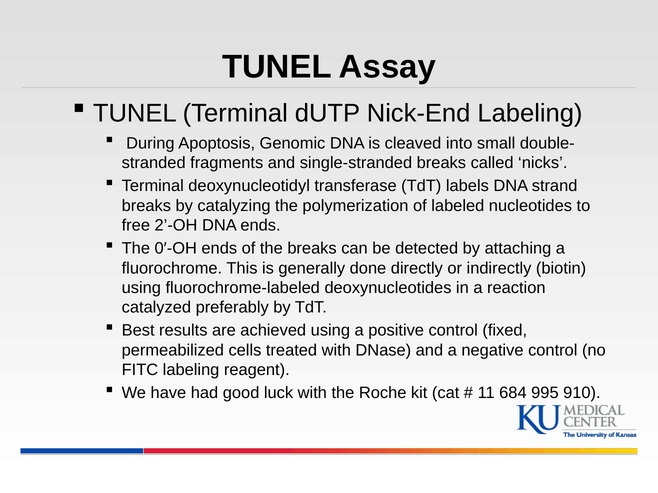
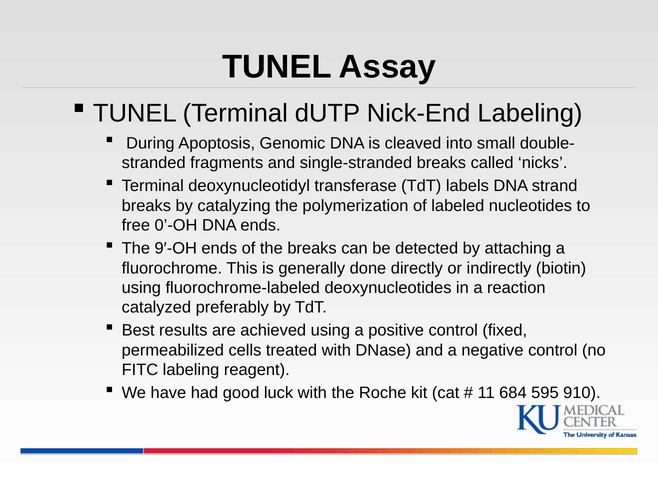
2’-OH: 2’-OH -> 0’-OH (176, 226)
0′-OH: 0′-OH -> 9′-OH (176, 249)
995: 995 -> 595 (545, 393)
